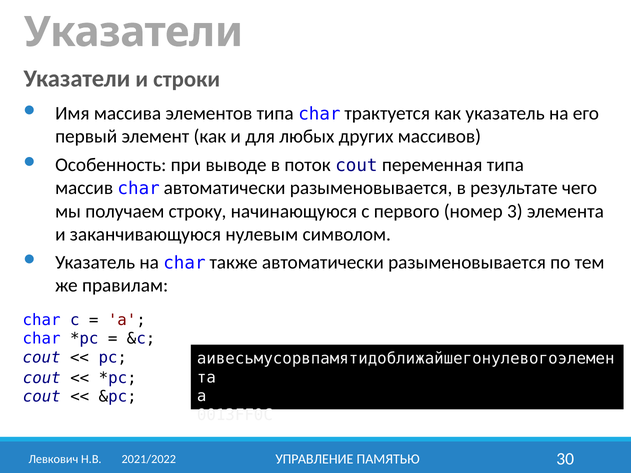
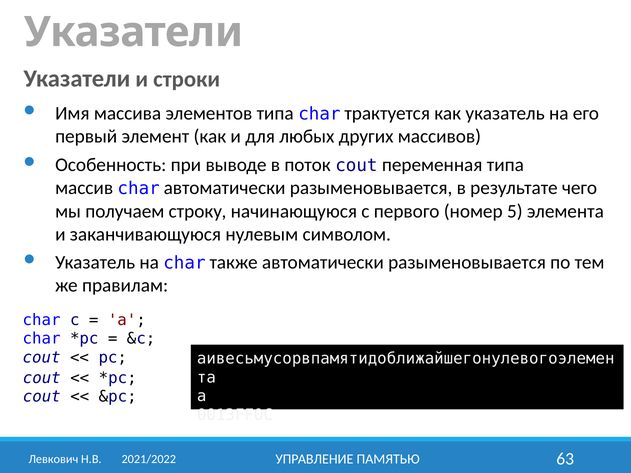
3: 3 -> 5 (515, 211)
30: 30 -> 63 (565, 459)
